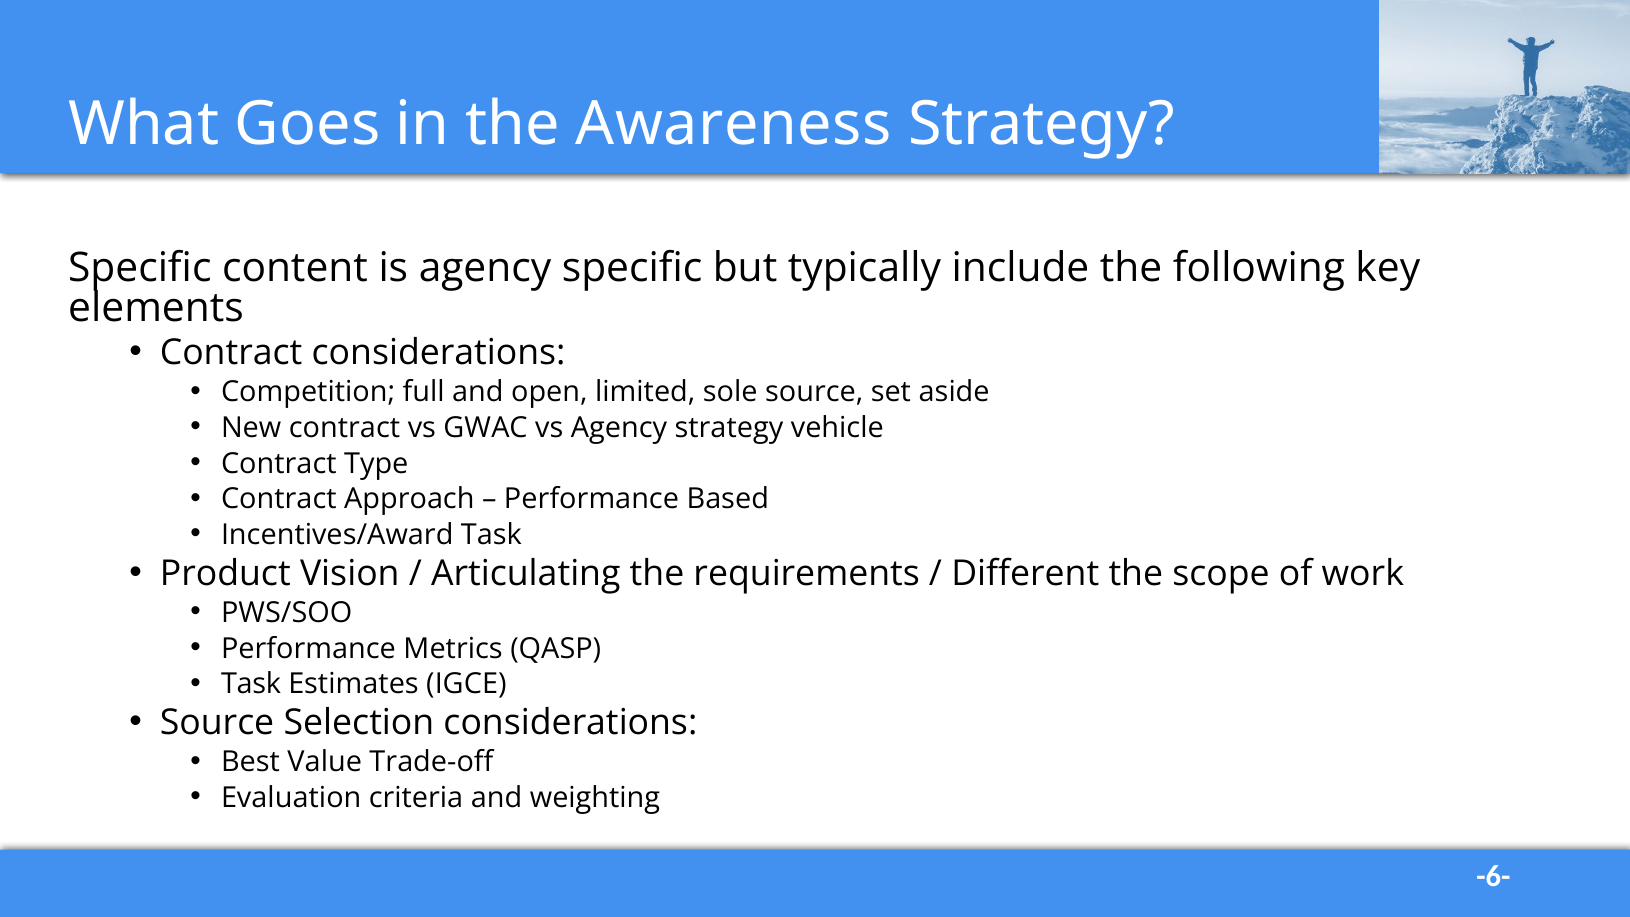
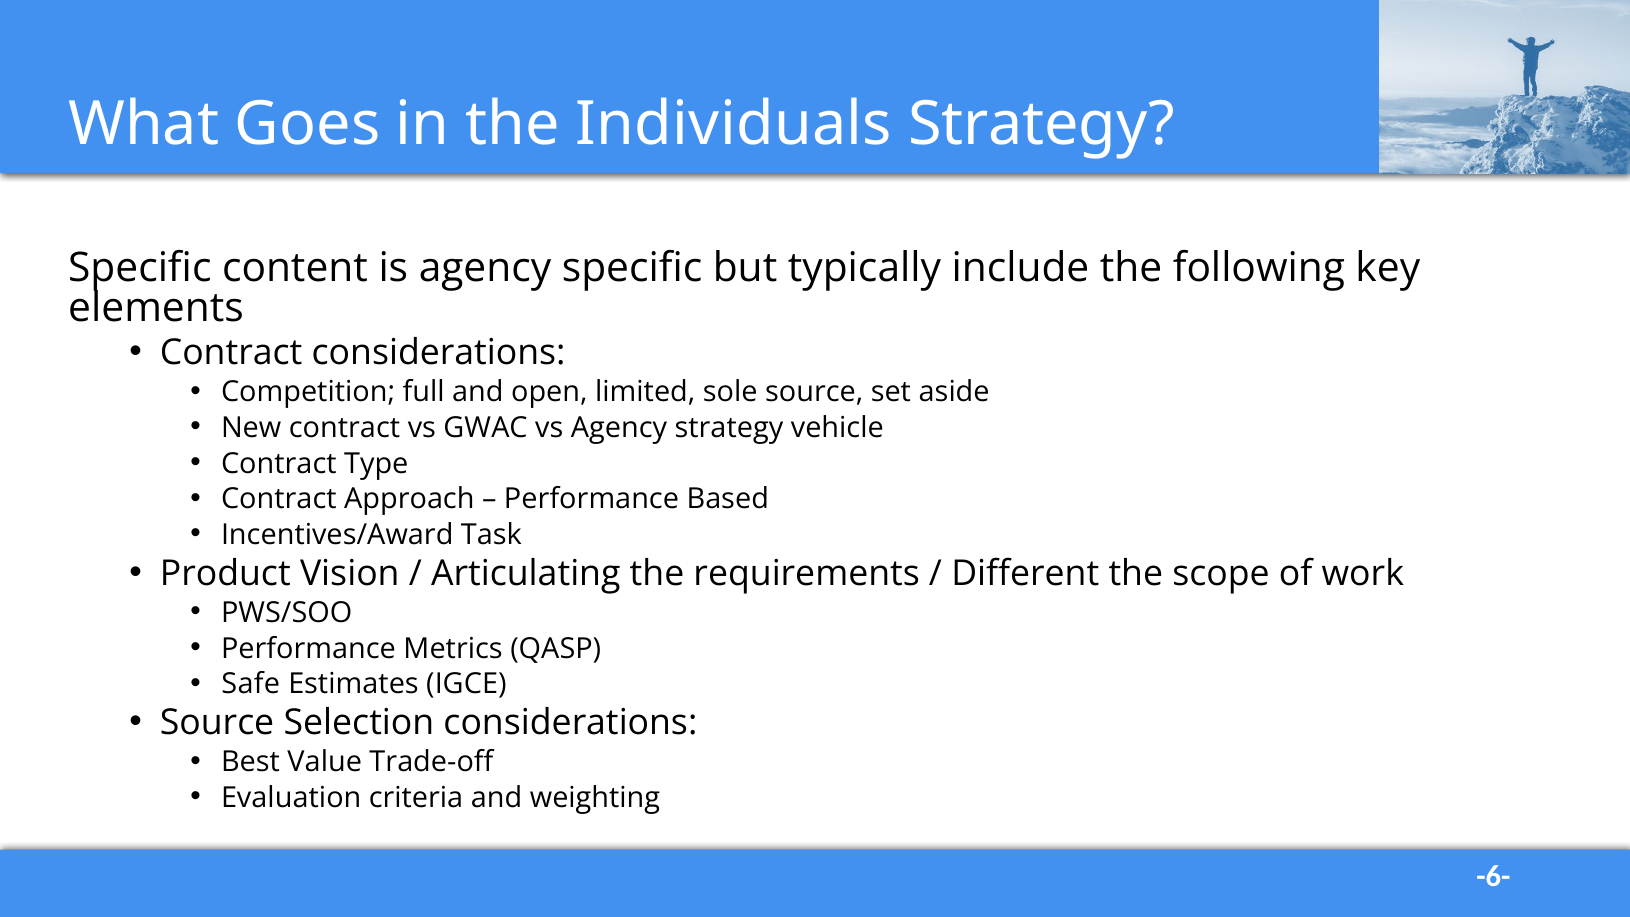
Awareness: Awareness -> Individuals (734, 124)
Task: Task -> Safe (251, 684)
